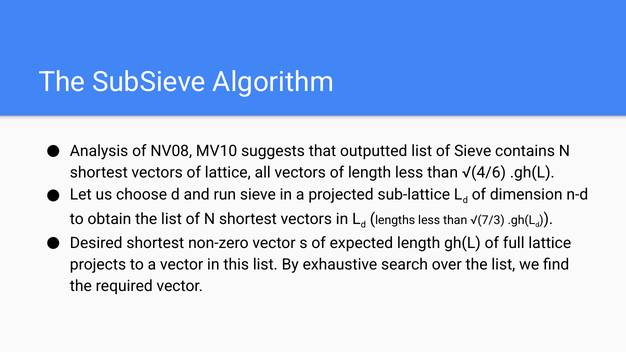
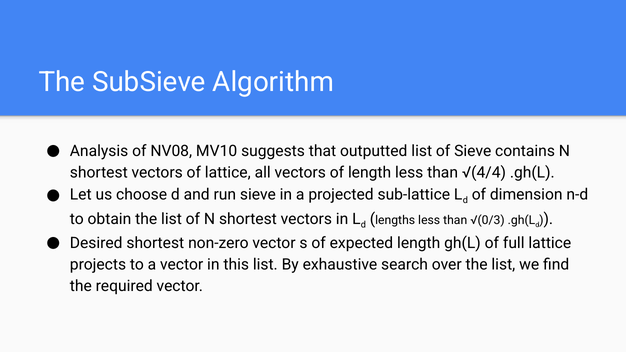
√(4/6: √(4/6 -> √(4/4 (484, 173)
√(7/3: √(7/3 -> √(0/3 (488, 220)
